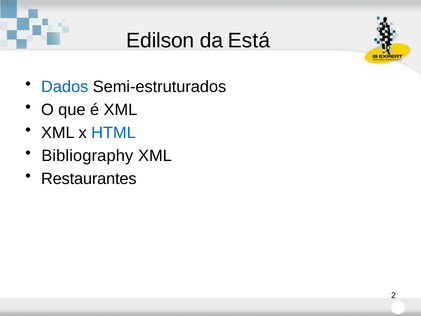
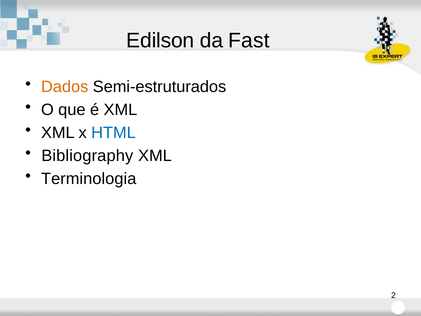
Está: Está -> Fast (249, 40)
Dados colour: blue -> orange (65, 87)
Restaurantes: Restaurantes -> Terminologia (89, 179)
